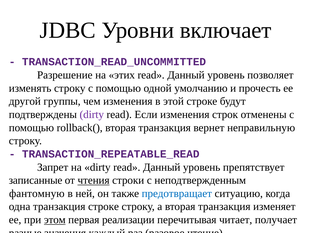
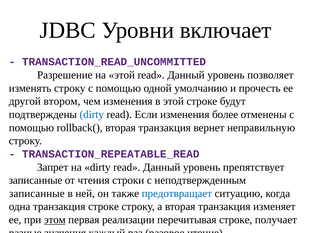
на этих: этих -> этой (122, 75)
группы: группы -> втором (62, 101)
dirty colour: purple -> blue (92, 115)
строк: строк -> более (225, 115)
чтения underline: present -> none (94, 180)
фантомную: фантомную -> записанные (37, 194)
перечитывая читает: читает -> строке (236, 220)
